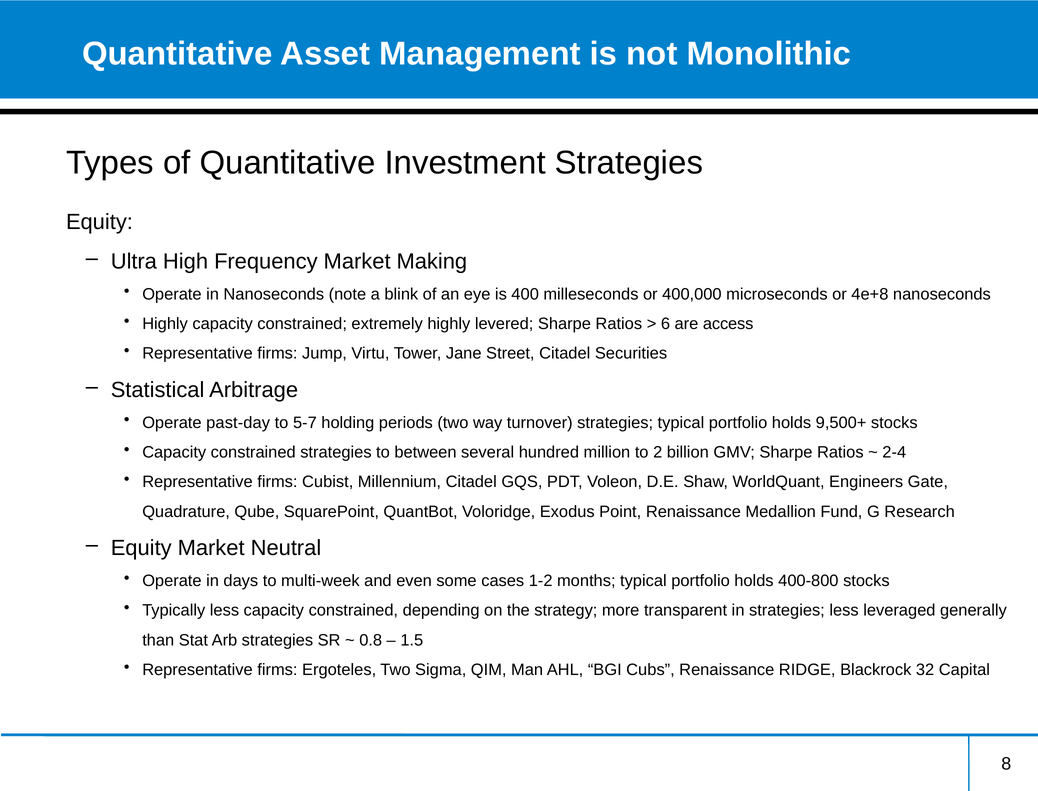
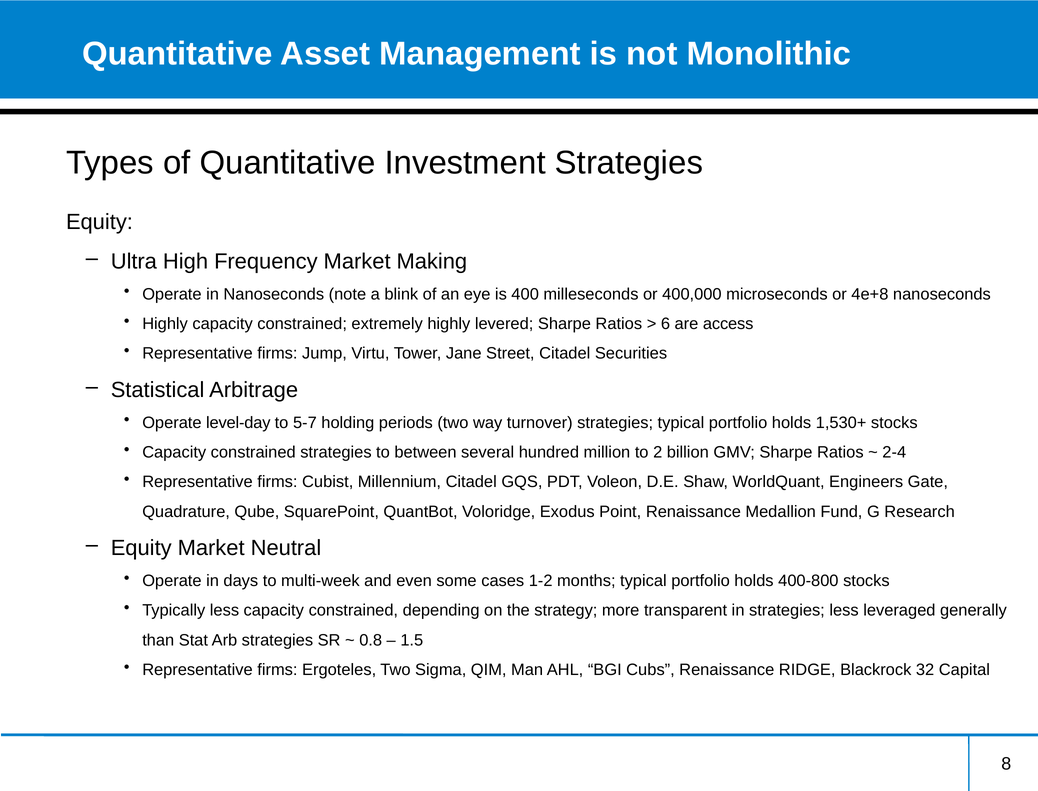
past-day: past-day -> level-day (238, 423)
9,500+: 9,500+ -> 1,530+ (841, 423)
